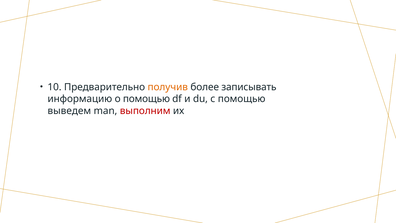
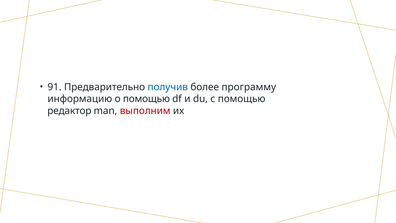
10: 10 -> 91 (54, 87)
получив colour: orange -> blue (168, 87)
записывать: записывать -> программу (249, 87)
выведем: выведем -> редактор (69, 111)
